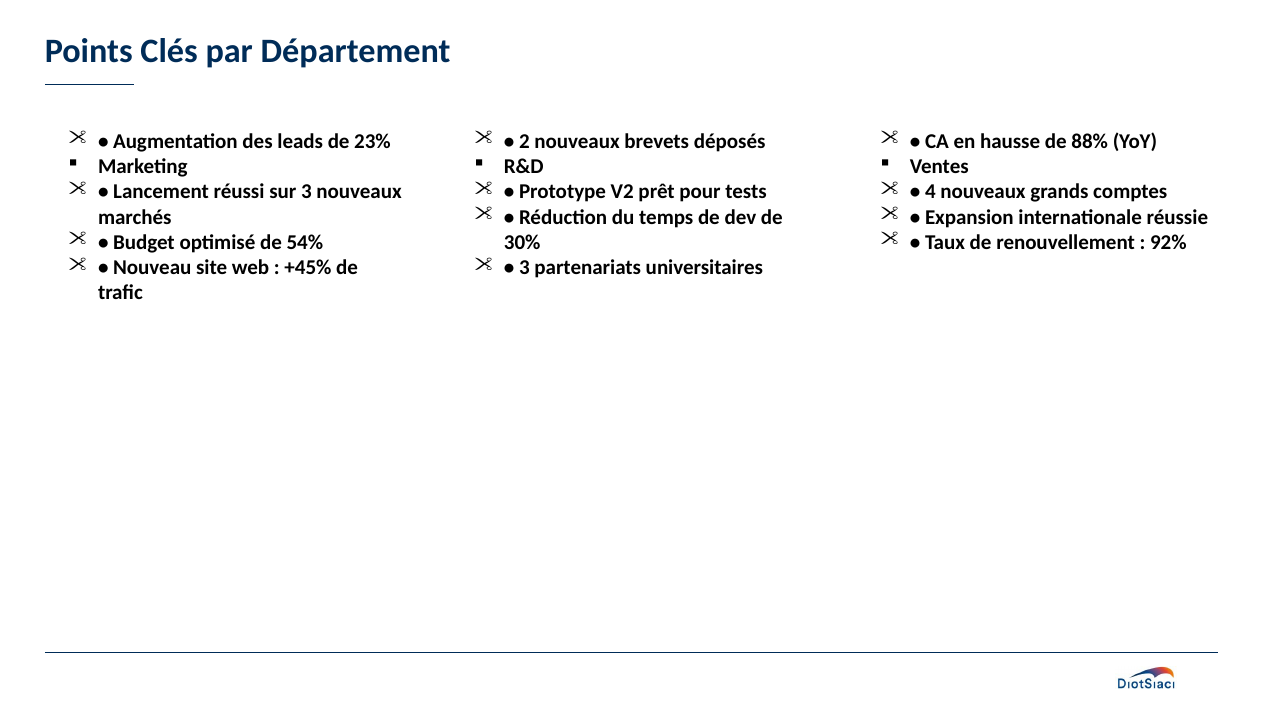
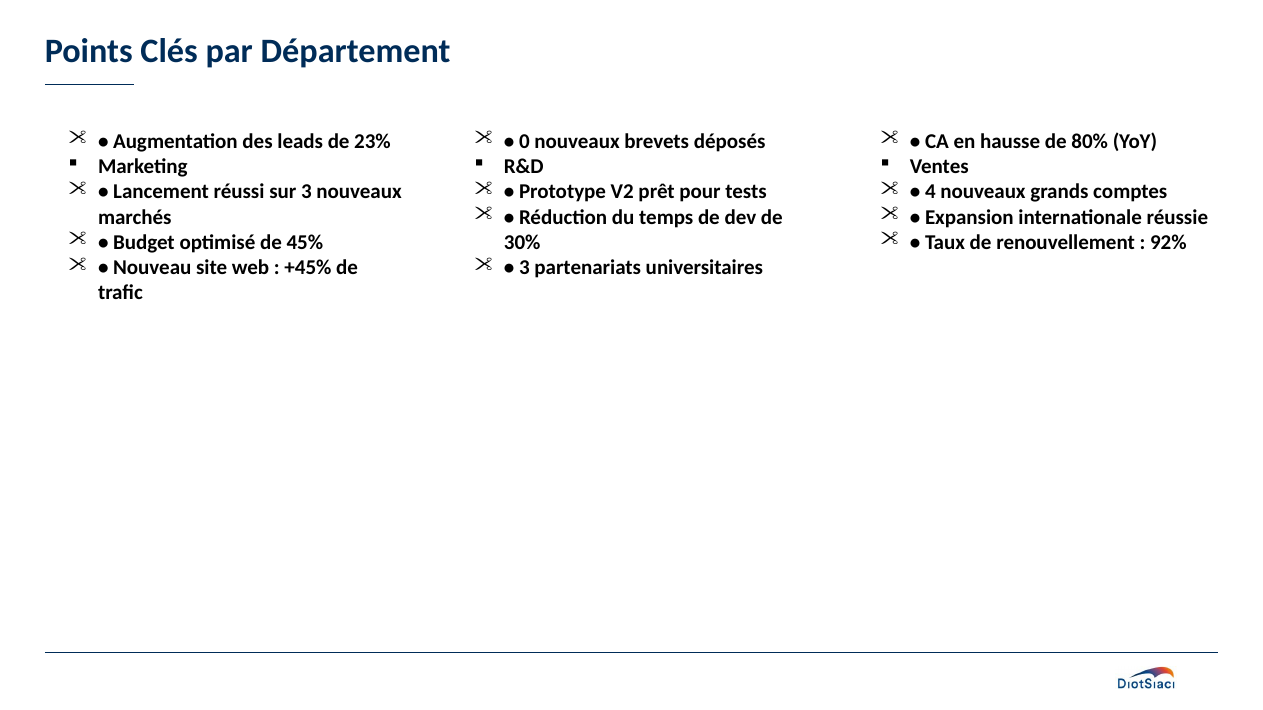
2: 2 -> 0 (524, 142)
88%: 88% -> 80% (1090, 142)
54%: 54% -> 45% (305, 243)
